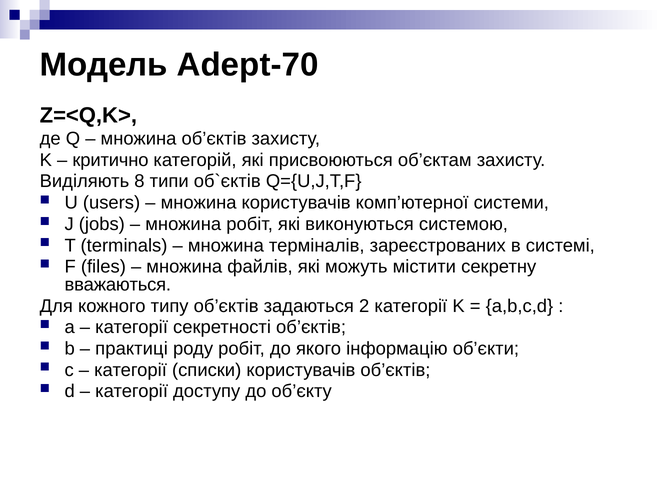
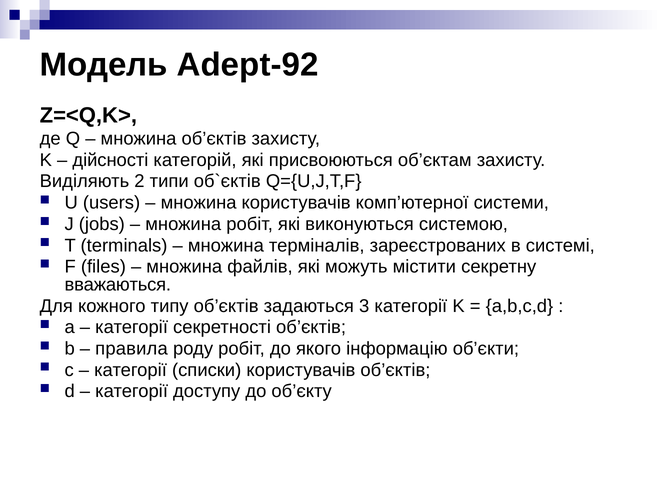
Adept-70: Adept-70 -> Adept-92 (248, 65)
критично: критично -> дійсності (110, 160)
8: 8 -> 2 (139, 181)
2: 2 -> 3 (364, 306)
практиці: практиці -> правила (132, 348)
